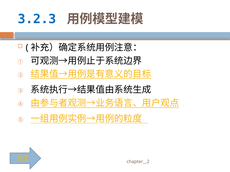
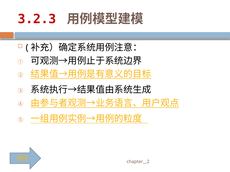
3.2.3 colour: blue -> red (37, 19)
